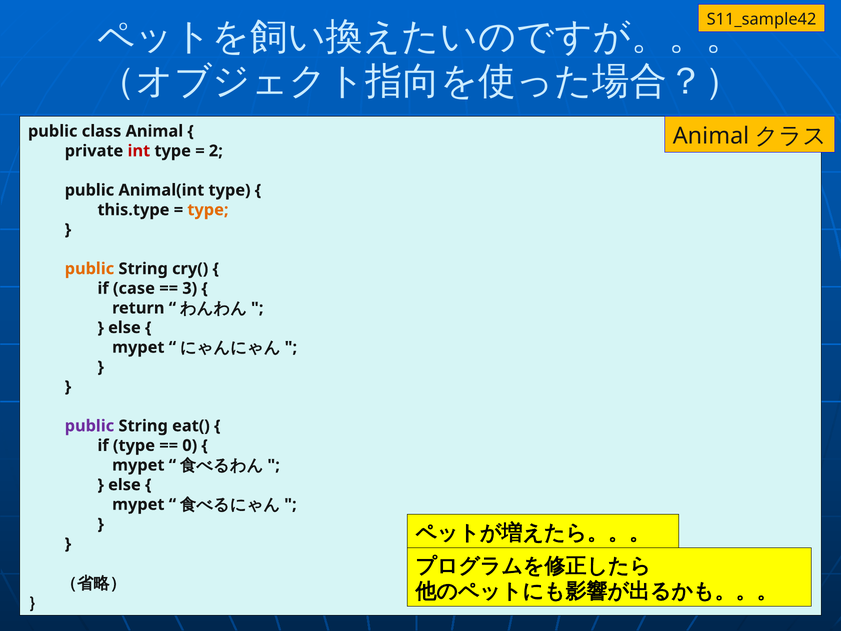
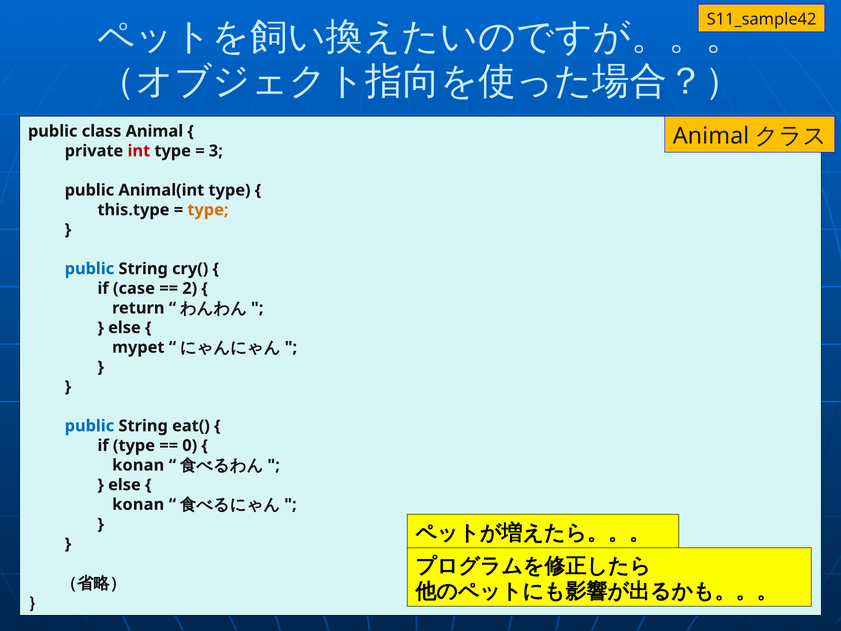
2: 2 -> 3 (216, 151)
public colour: orange -> blue (89, 269)
3: 3 -> 2 (190, 288)
public colour: purple -> blue (89, 426)
mypet: mypet -> konan (138, 465)
mypet: mypet -> konan (138, 504)
